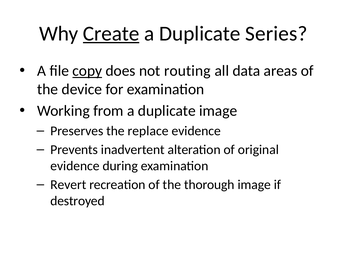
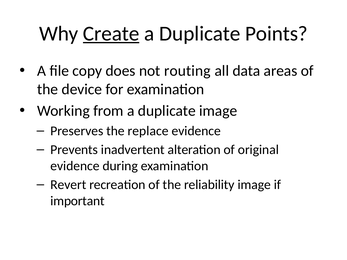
Series: Series -> Points (276, 34)
copy underline: present -> none (87, 71)
thorough: thorough -> reliability (209, 185)
destroyed: destroyed -> important (78, 201)
